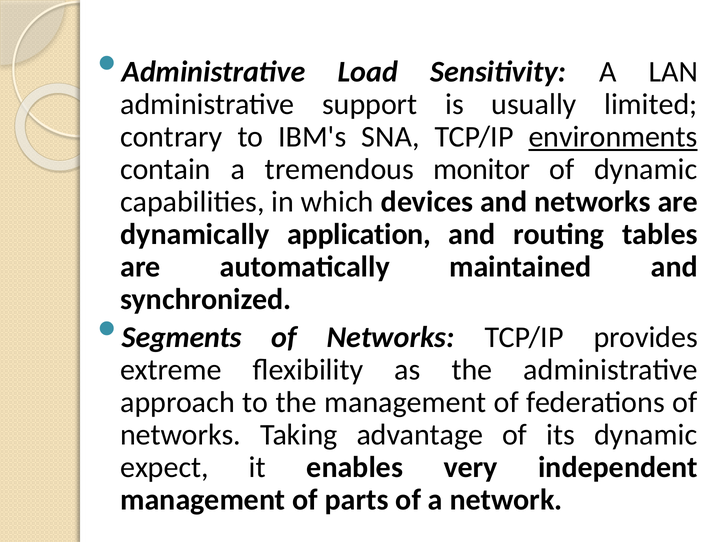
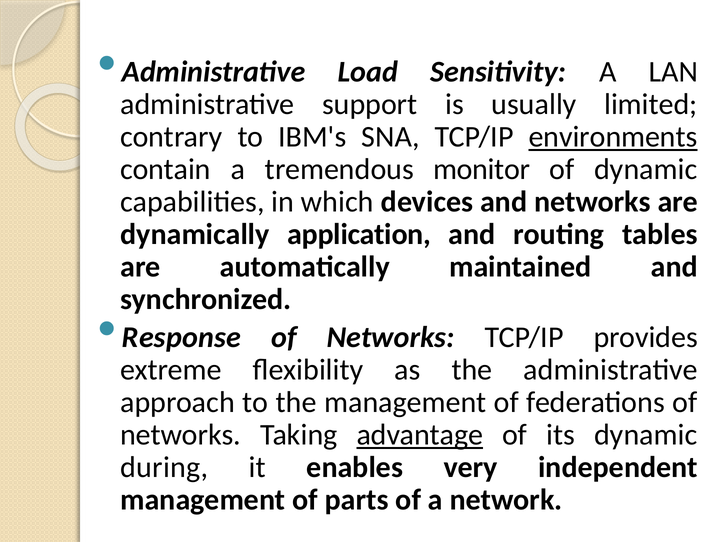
Segments: Segments -> Response (182, 337)
advantage underline: none -> present (420, 435)
expect: expect -> during (164, 467)
